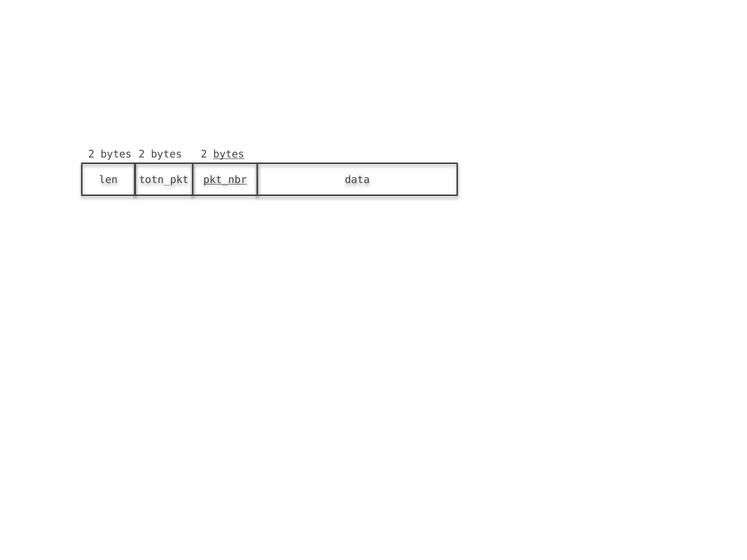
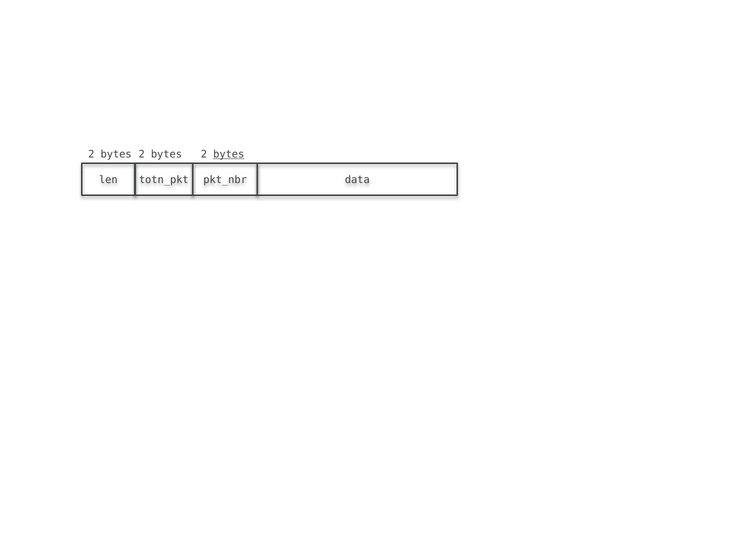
pkt_nbr underline: present -> none (225, 180)
